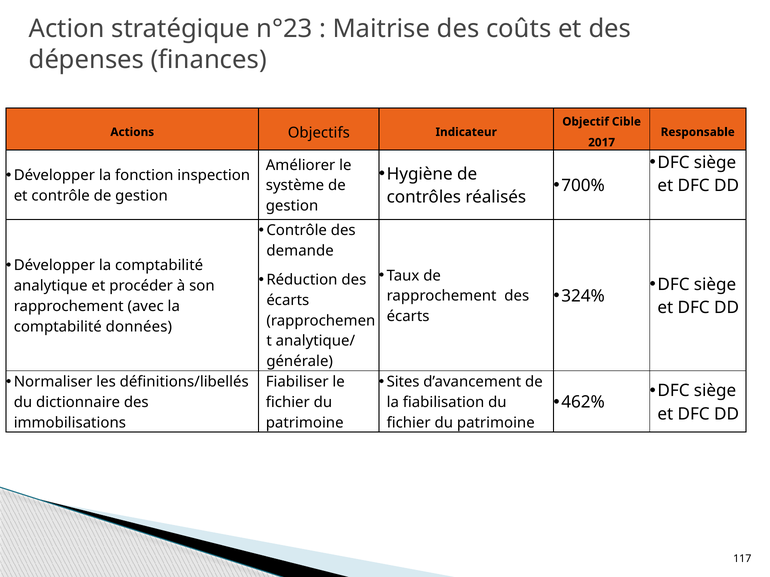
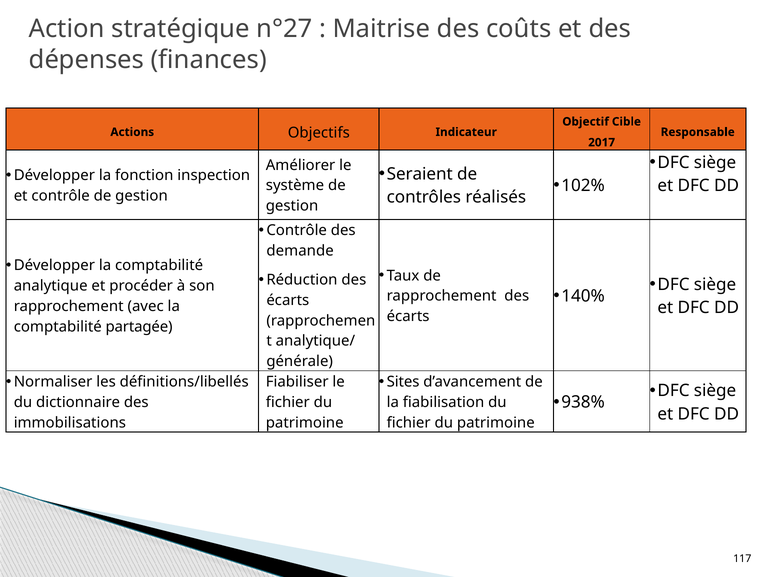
n°23: n°23 -> n°27 (284, 29)
Hygiène: Hygiène -> Seraient (420, 174)
700%: 700% -> 102% (583, 186)
324%: 324% -> 140% (583, 296)
données: données -> partagée (139, 327)
462%: 462% -> 938% (583, 403)
